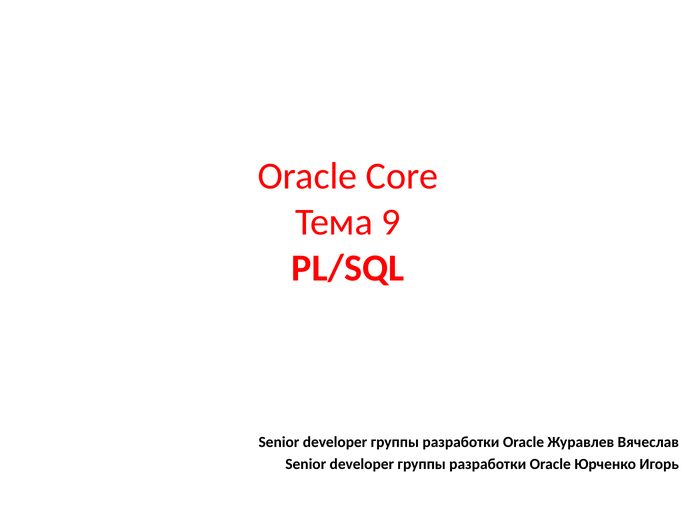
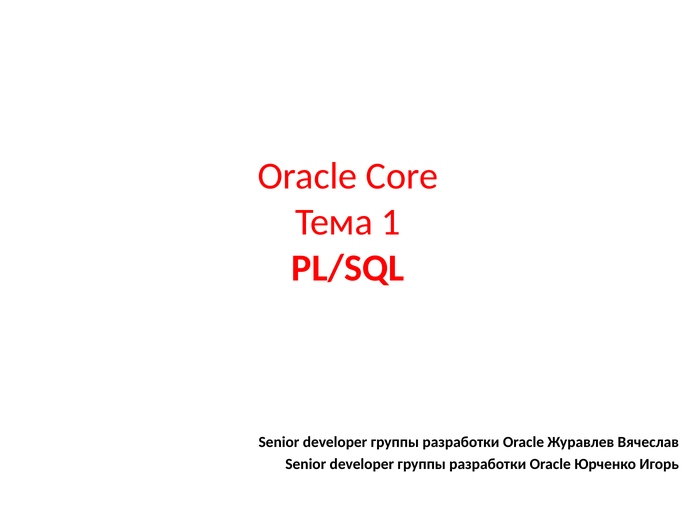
9: 9 -> 1 (391, 222)
